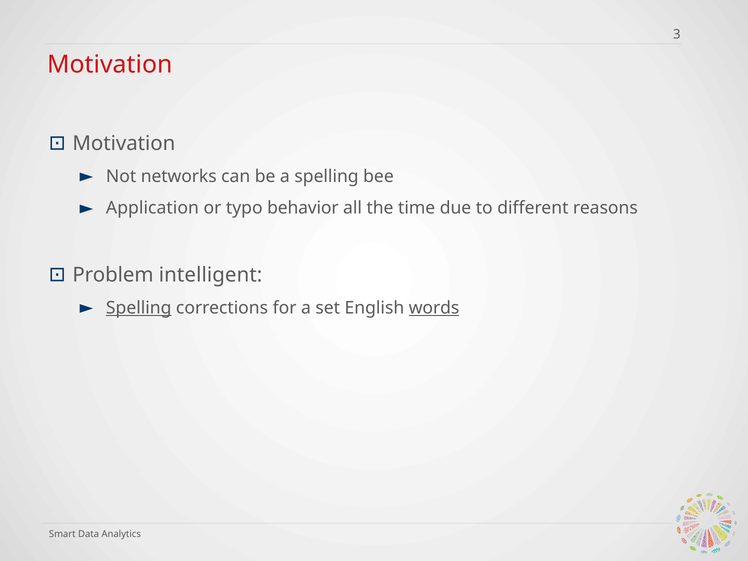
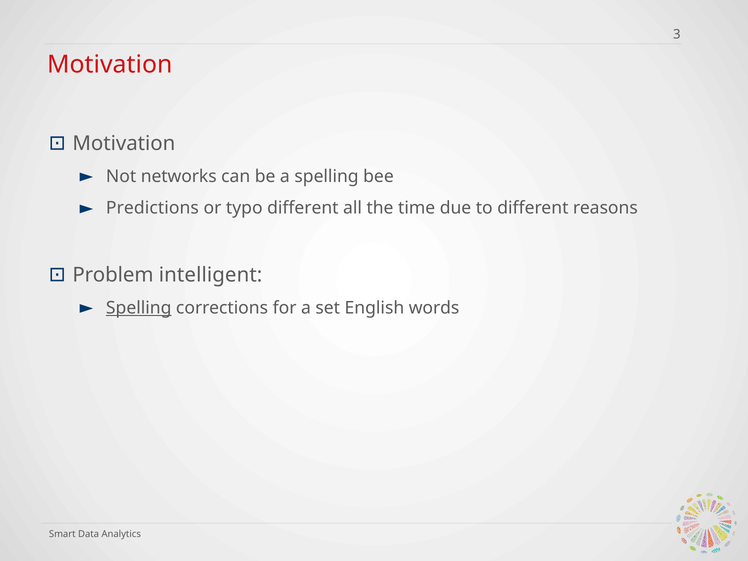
Application: Application -> Predictions (152, 208)
typo behavior: behavior -> different (303, 208)
words underline: present -> none (434, 308)
